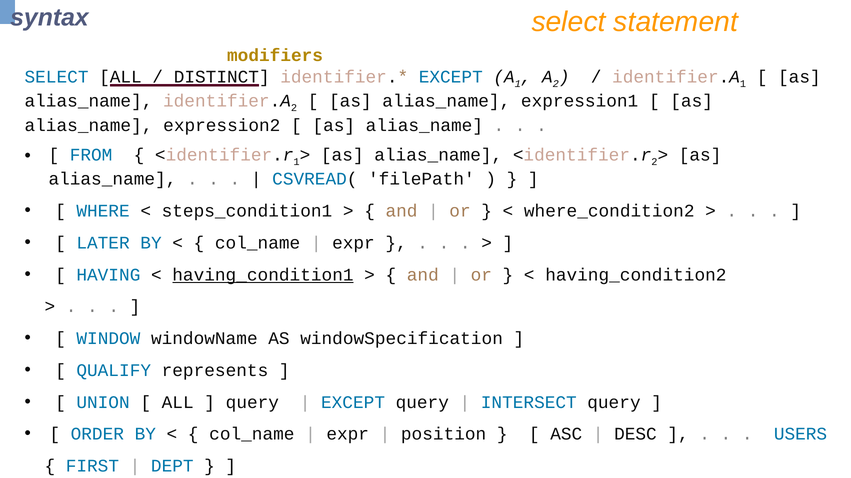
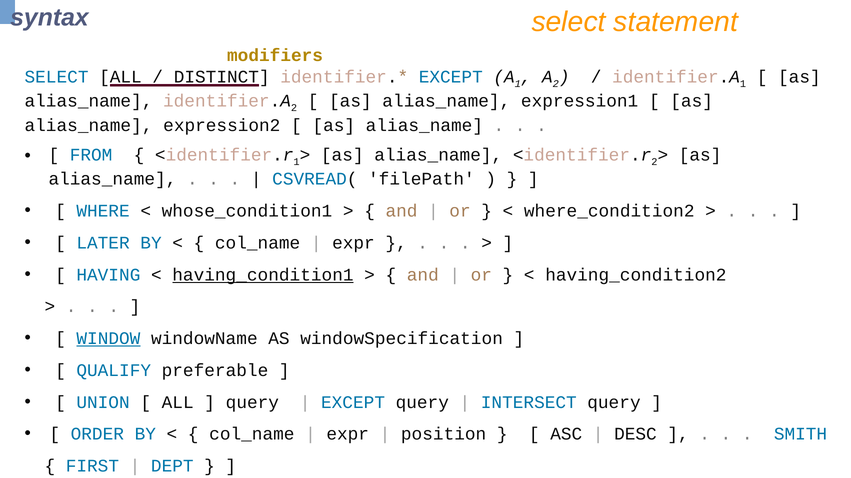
steps_condition1: steps_condition1 -> whose_condition1 (247, 211)
WINDOW underline: none -> present (108, 339)
represents: represents -> preferable (215, 371)
USERS: USERS -> SMITH (801, 435)
